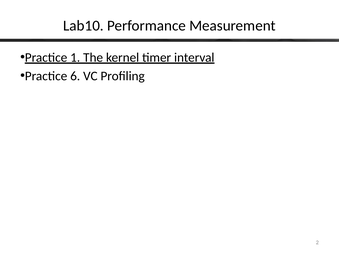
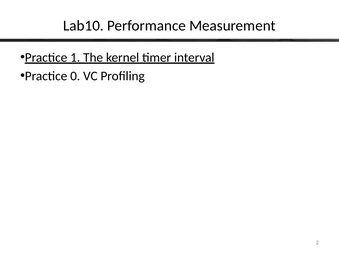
6: 6 -> 0 (75, 76)
